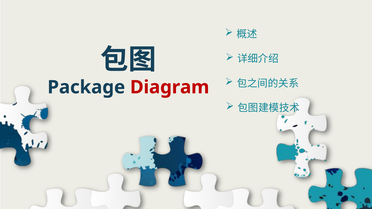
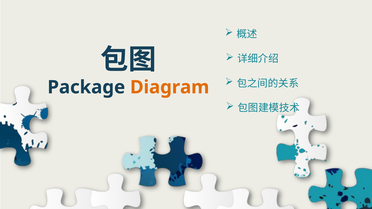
Diagram colour: red -> orange (170, 87)
